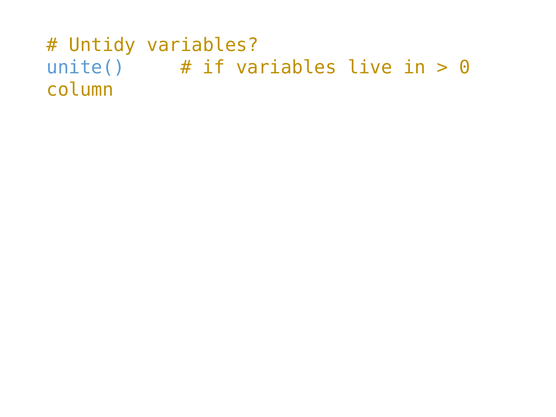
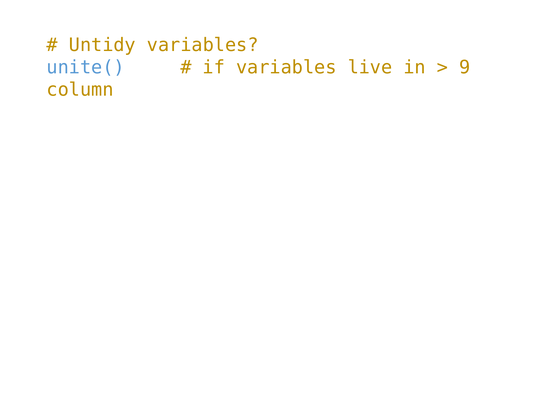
0: 0 -> 9 (465, 67)
